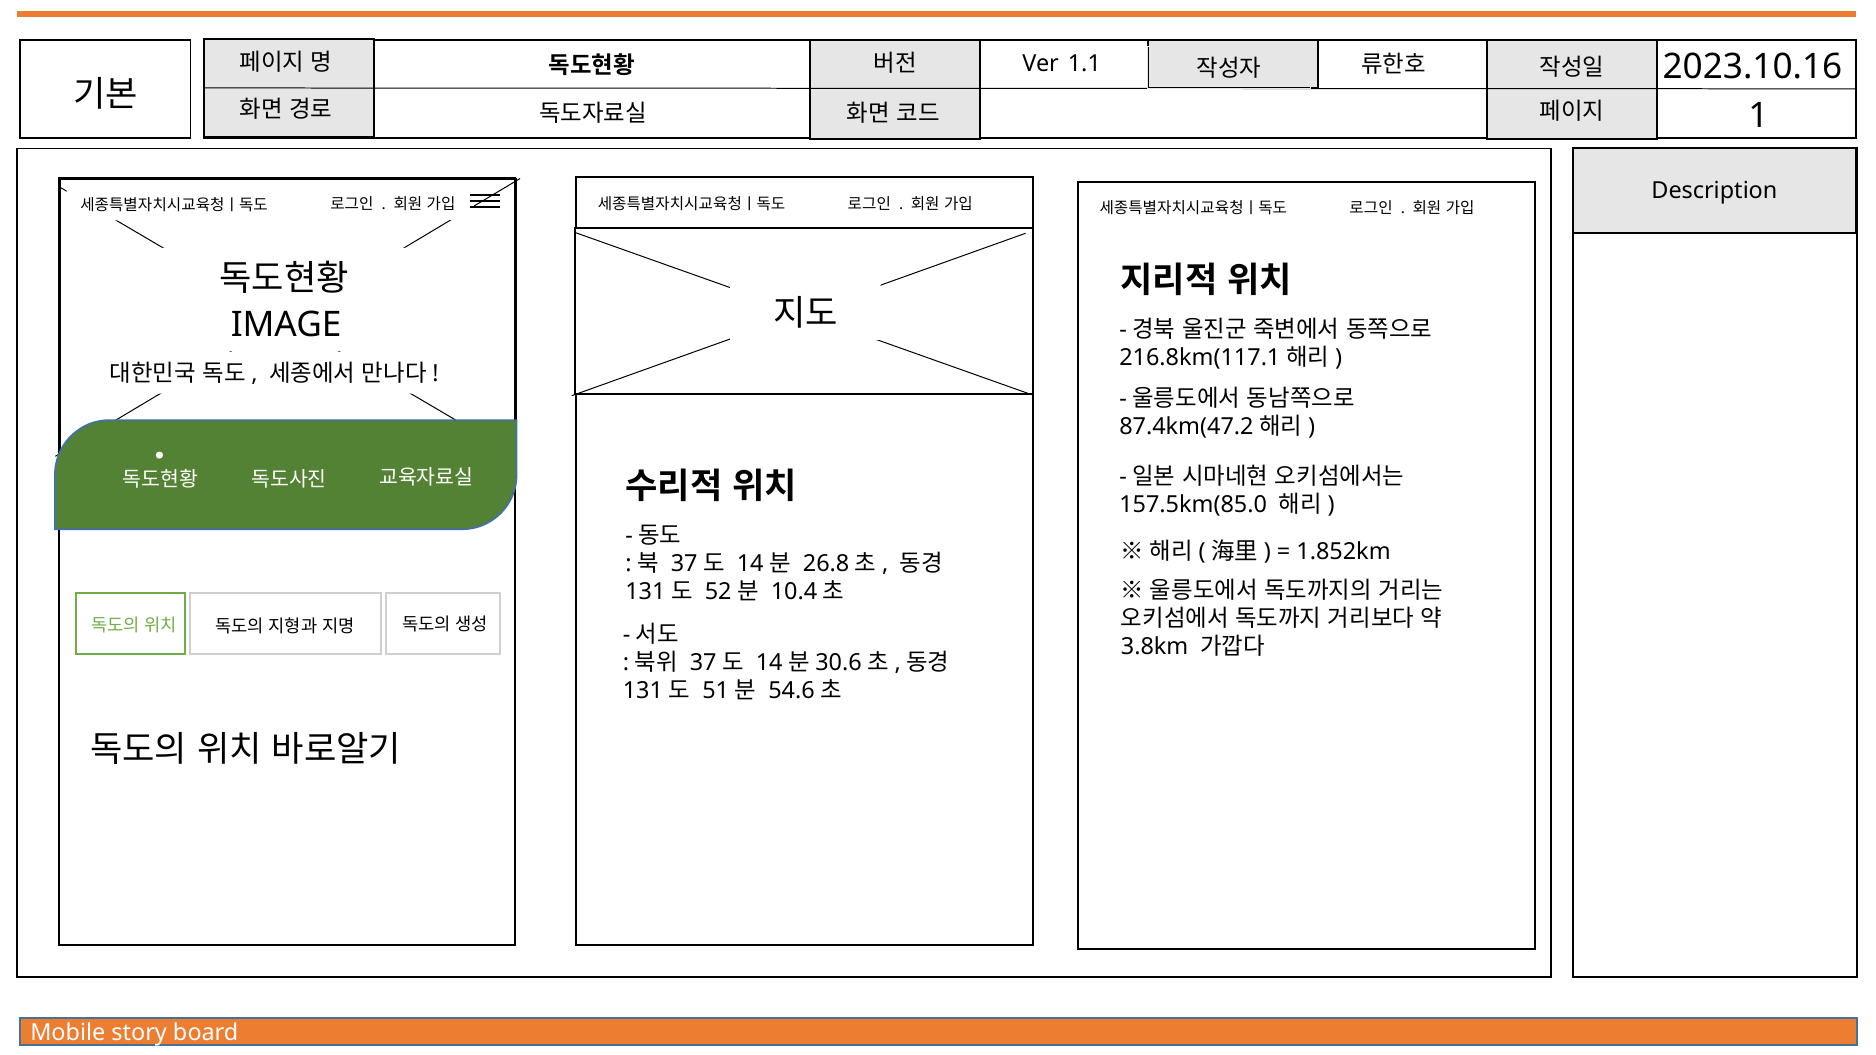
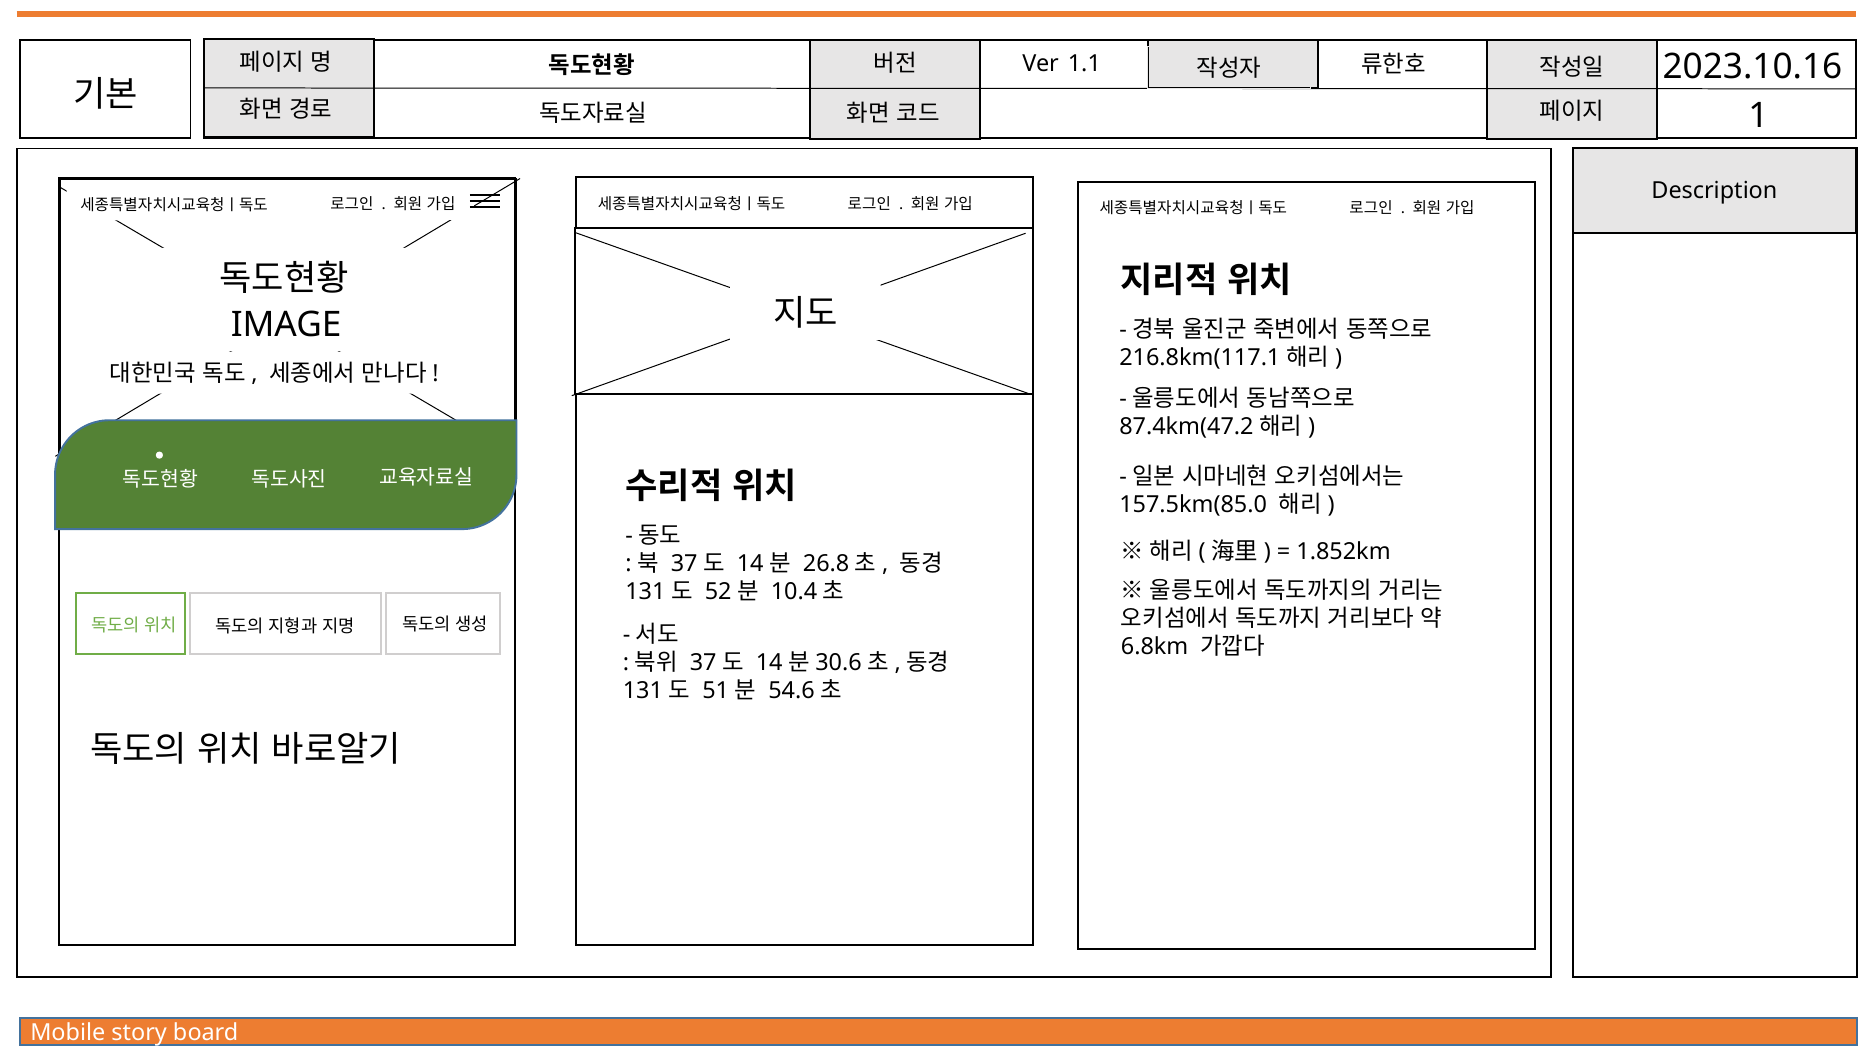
3.8km: 3.8km -> 6.8km (1155, 647)
